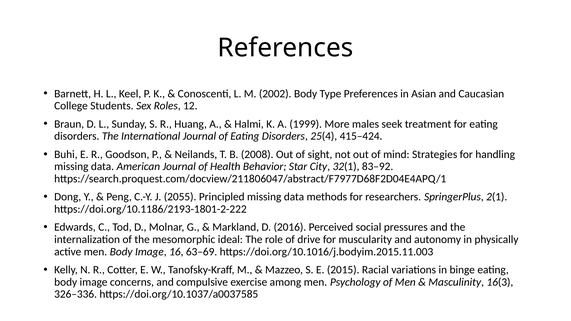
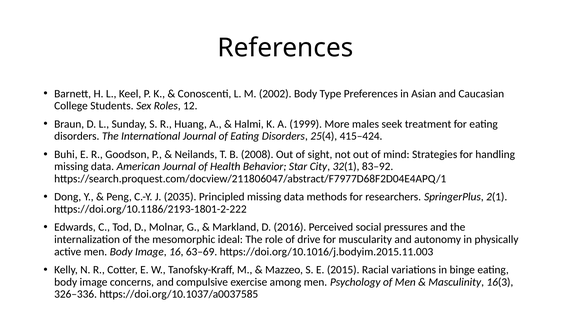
2055: 2055 -> 2035 (180, 197)
